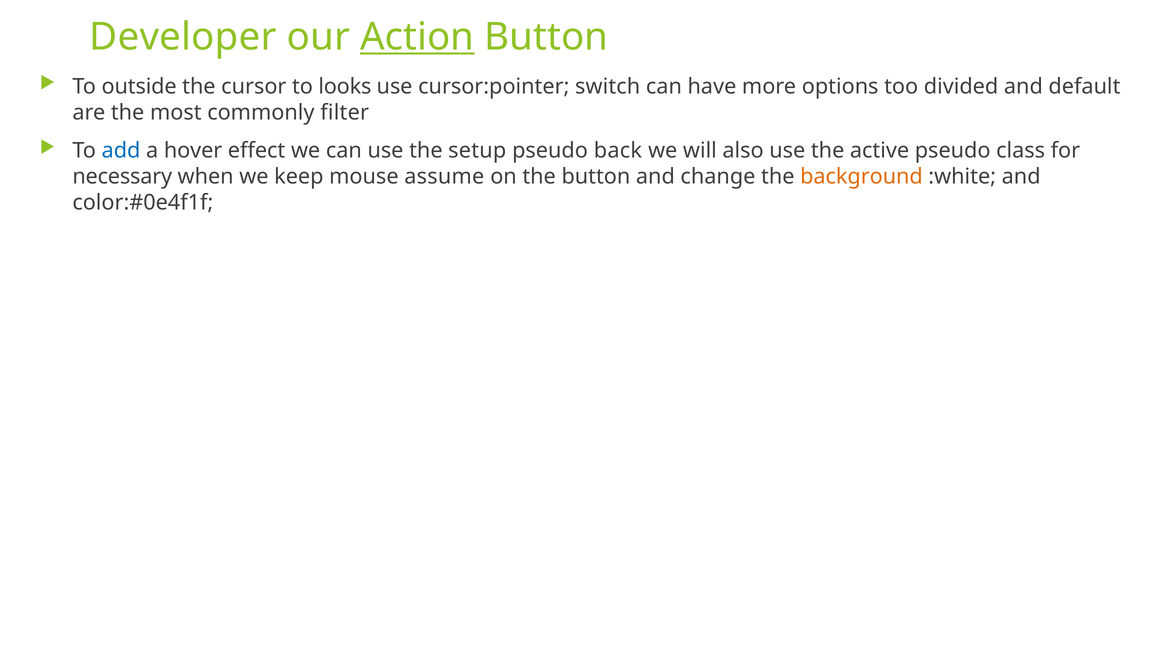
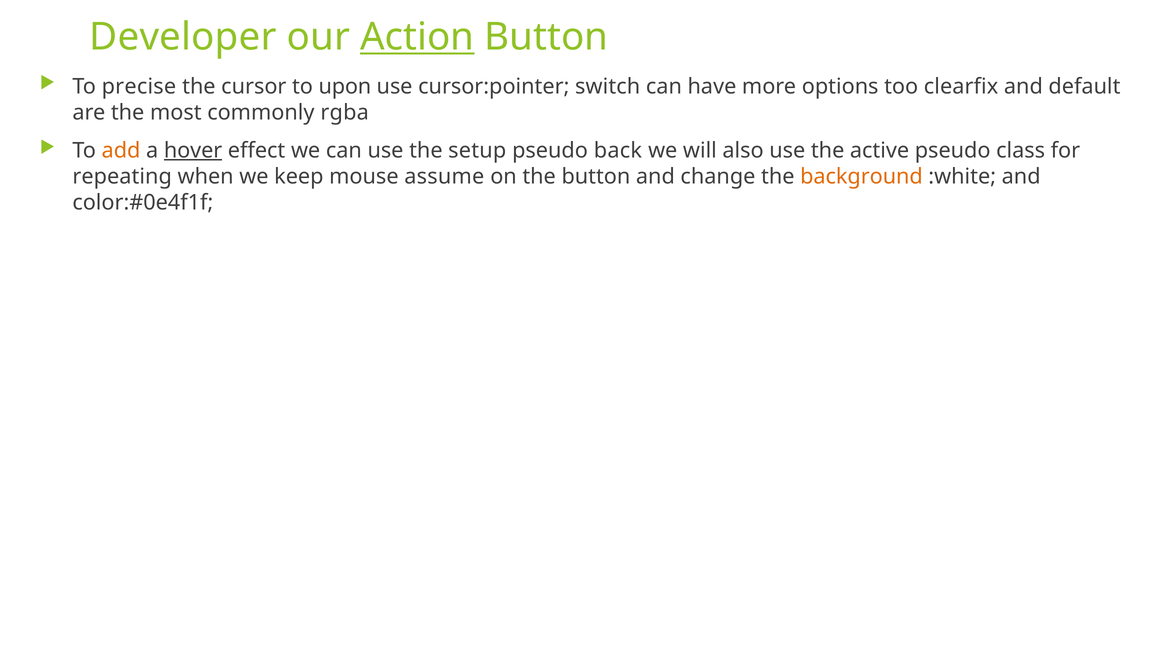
outside: outside -> precise (139, 86)
looks: looks -> upon (345, 86)
divided: divided -> clearfix (961, 86)
filter: filter -> rgba (345, 112)
add colour: blue -> orange (121, 151)
hover underline: none -> present (193, 151)
necessary: necessary -> repeating (122, 177)
